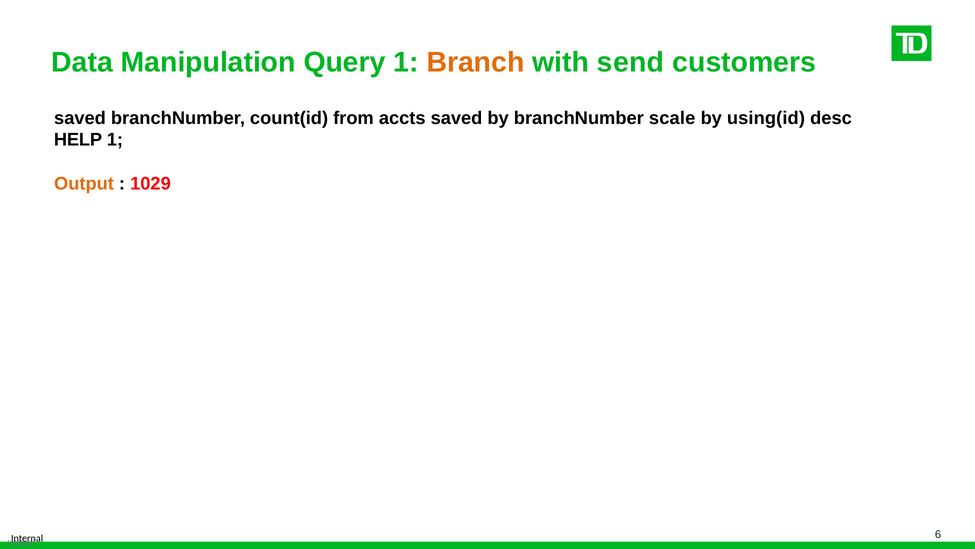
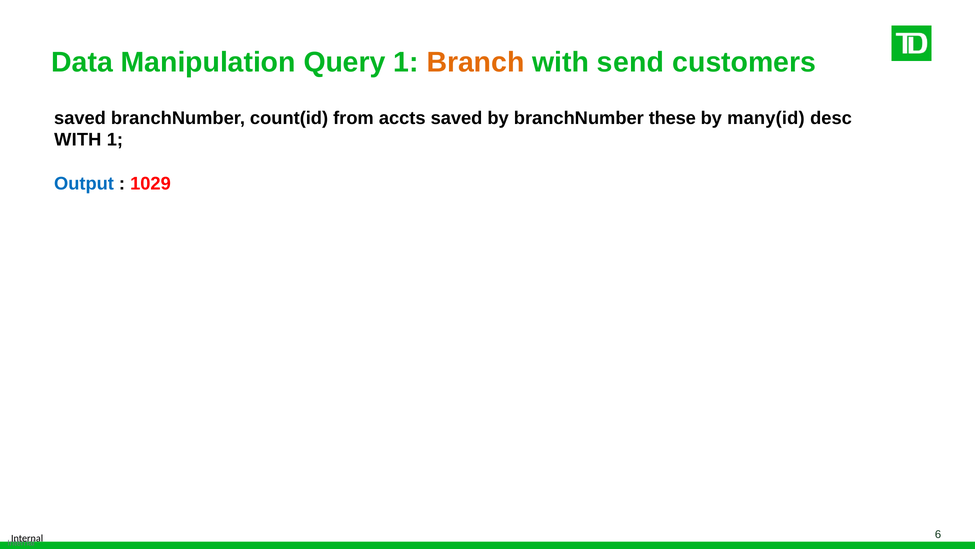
scale: scale -> these (672, 118)
using(id: using(id -> many(id (766, 118)
HELP: HELP -> WITH (78, 140)
Output colour: orange -> blue (84, 184)
